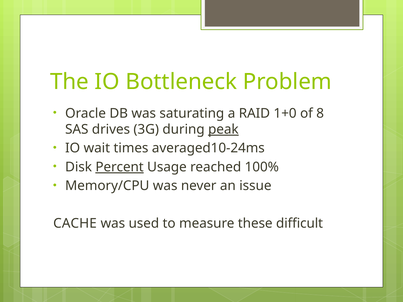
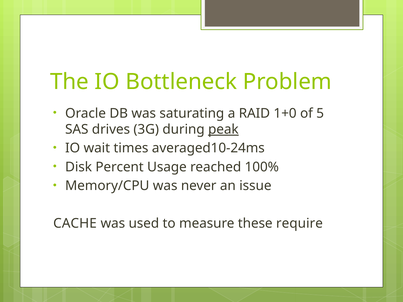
8: 8 -> 5 (320, 113)
Percent underline: present -> none (120, 167)
difficult: difficult -> require (299, 224)
